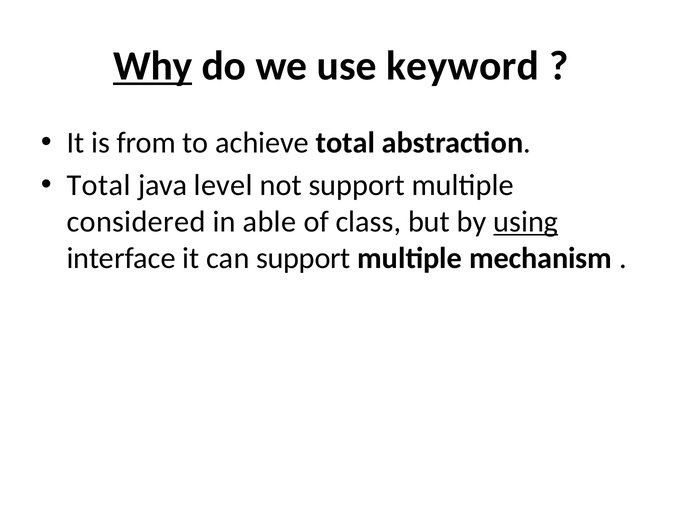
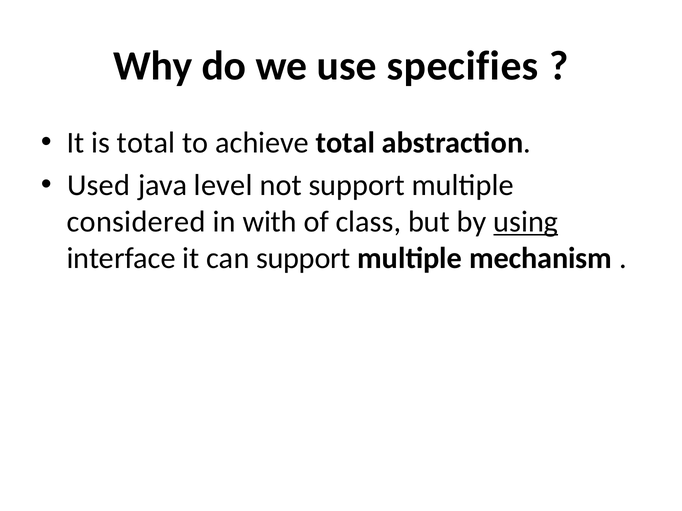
Why underline: present -> none (153, 66)
keyword: keyword -> specifies (463, 66)
is from: from -> total (146, 143)
Total: Total -> Used (99, 186)
able: able -> with (270, 222)
